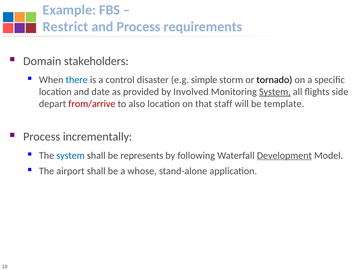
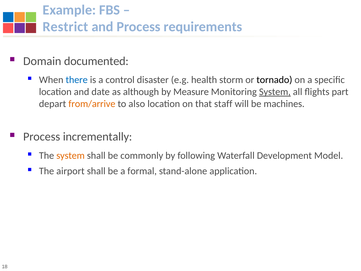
stakeholders: stakeholders -> documented (96, 61)
simple: simple -> health (204, 80)
provided: provided -> although (141, 92)
Involved: Involved -> Measure (191, 92)
side: side -> part (340, 92)
from/arrive colour: red -> orange (92, 104)
template: template -> machines (284, 104)
system colour: blue -> orange (71, 155)
represents: represents -> commonly (142, 155)
Development underline: present -> none (284, 155)
whose: whose -> formal (142, 171)
